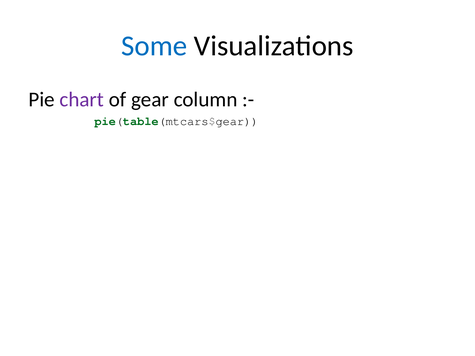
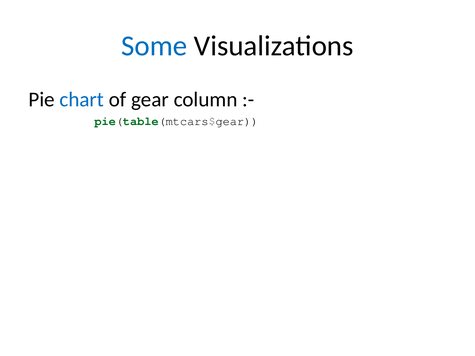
chart colour: purple -> blue (82, 100)
